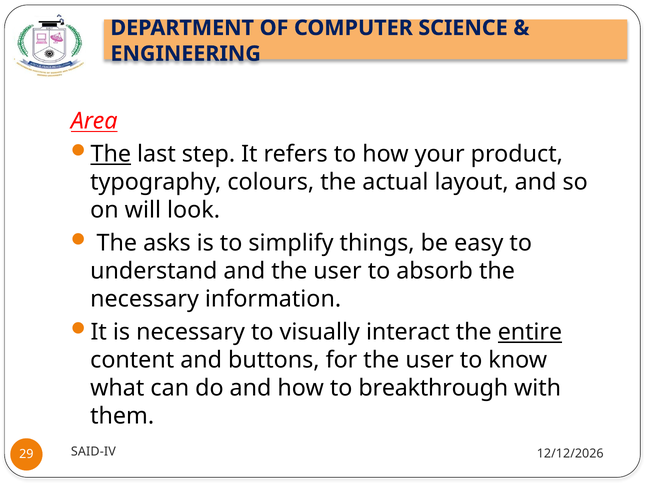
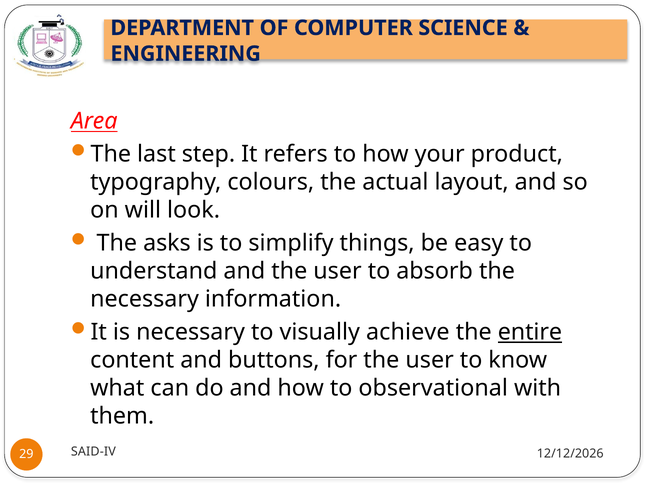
The underline: present -> none (111, 154)
interact: interact -> achieve (408, 332)
breakthrough: breakthrough -> observational (433, 388)
